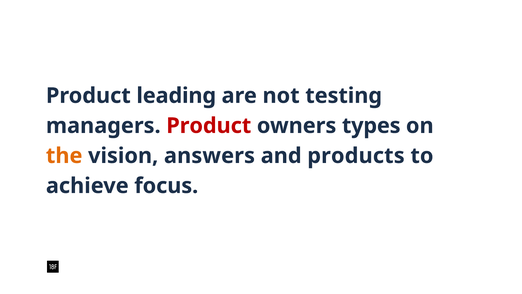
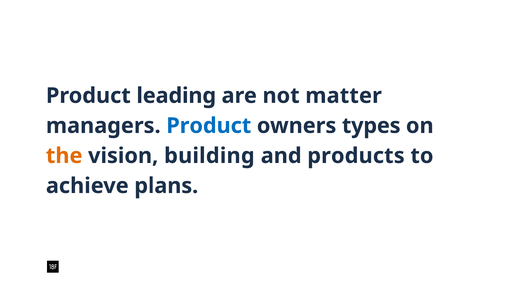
testing: testing -> matter (344, 96)
Product colour: red -> blue (209, 126)
answers: answers -> building (209, 156)
focus: focus -> plans (166, 186)
